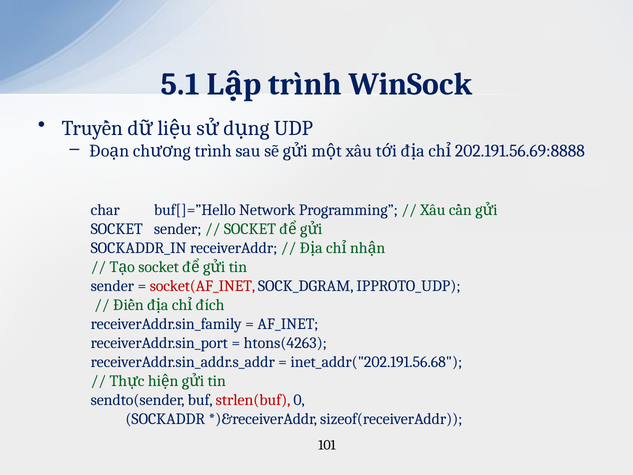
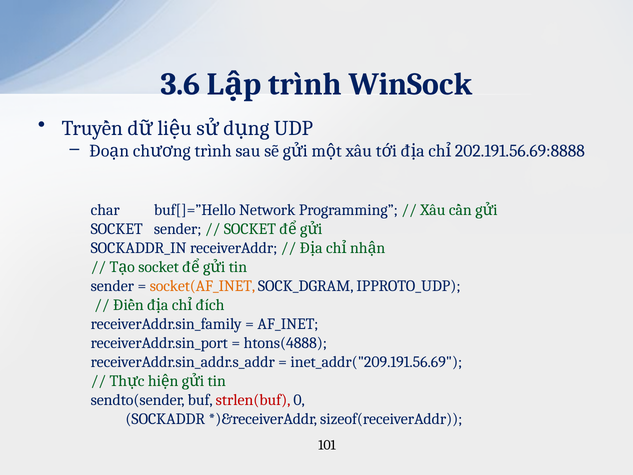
5.1: 5.1 -> 3.6 (180, 84)
socket(AF_INET colour: red -> orange (202, 286)
htons(4263: htons(4263 -> htons(4888 (285, 343)
inet_addr("202.191.56.68: inet_addr("202.191.56.68 -> inet_addr("209.191.56.69 (376, 362)
